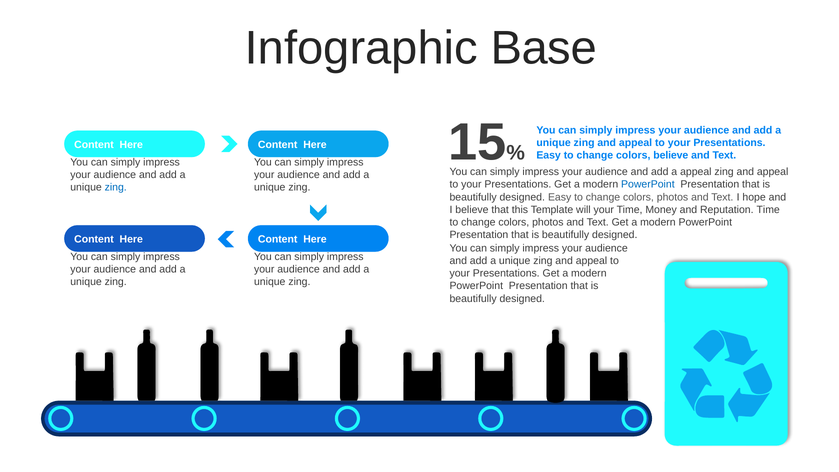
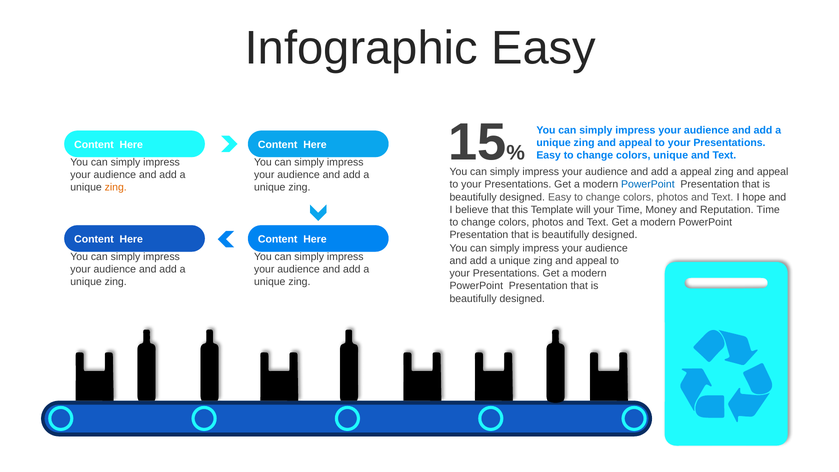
Infographic Base: Base -> Easy (544, 48)
colors believe: believe -> unique (671, 155)
zing colour: blue -> orange (116, 187)
